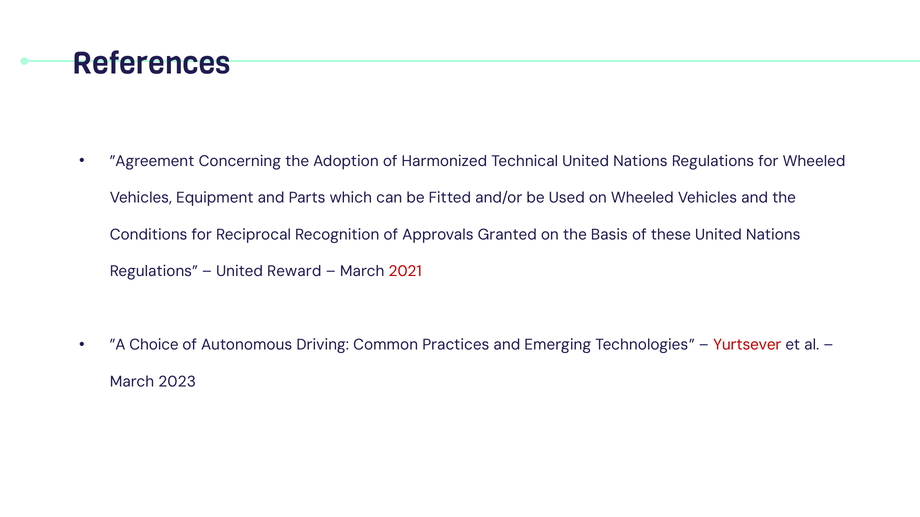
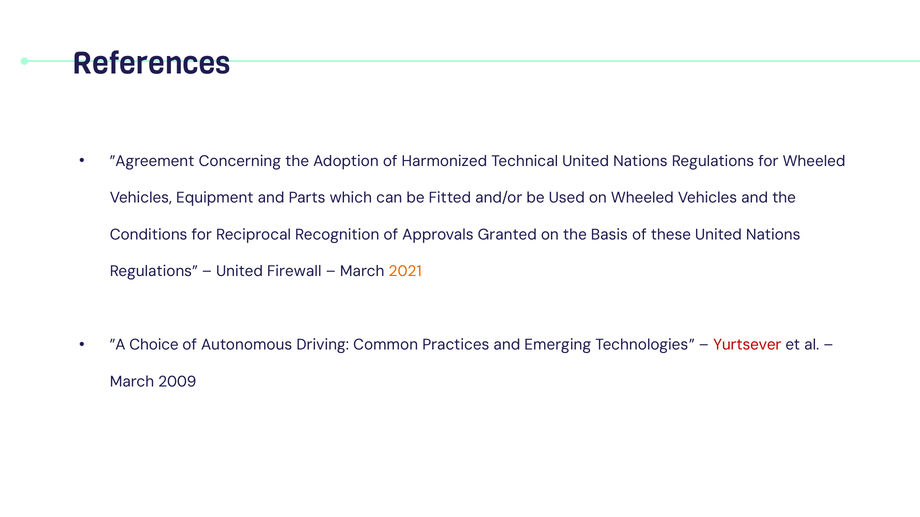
Reward: Reward -> Firewall (294, 272)
2021 colour: red -> orange (405, 272)
2023: 2023 -> 2009 (177, 382)
